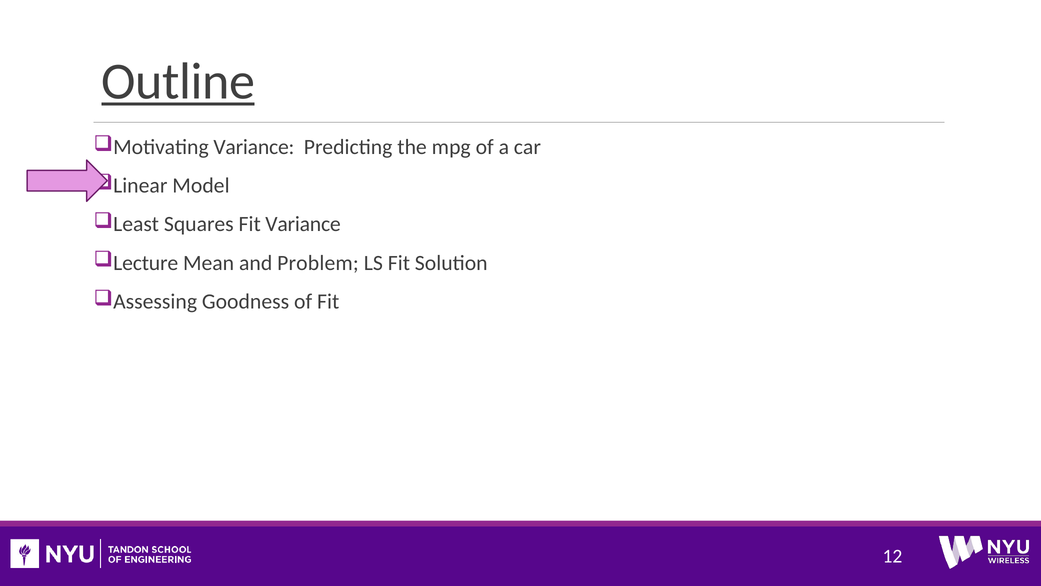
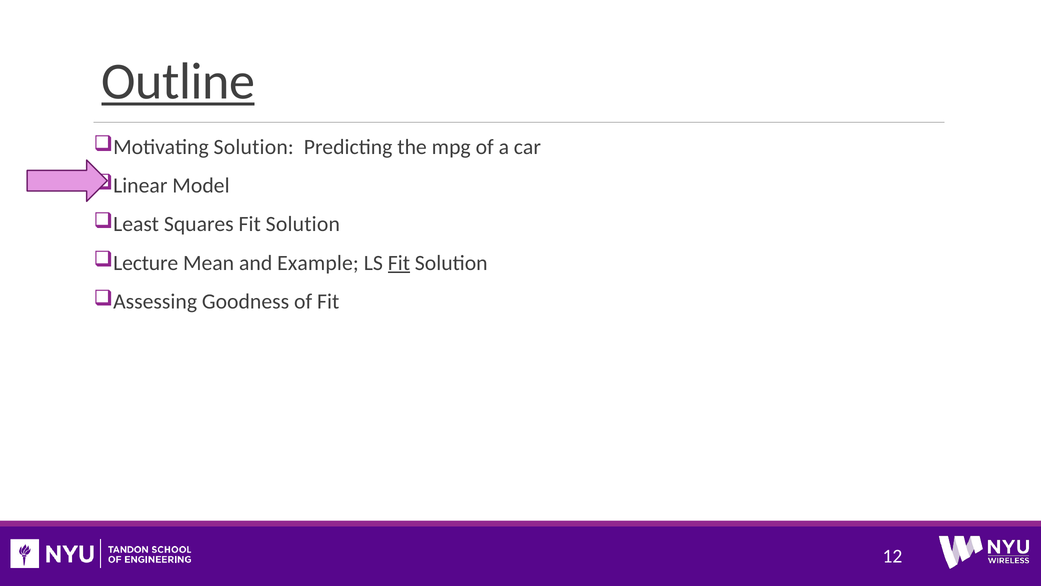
Motivating Variance: Variance -> Solution (254, 147)
Squares Fit Variance: Variance -> Solution (303, 224)
Problem: Problem -> Example (318, 263)
Fit underline: none -> present (399, 263)
